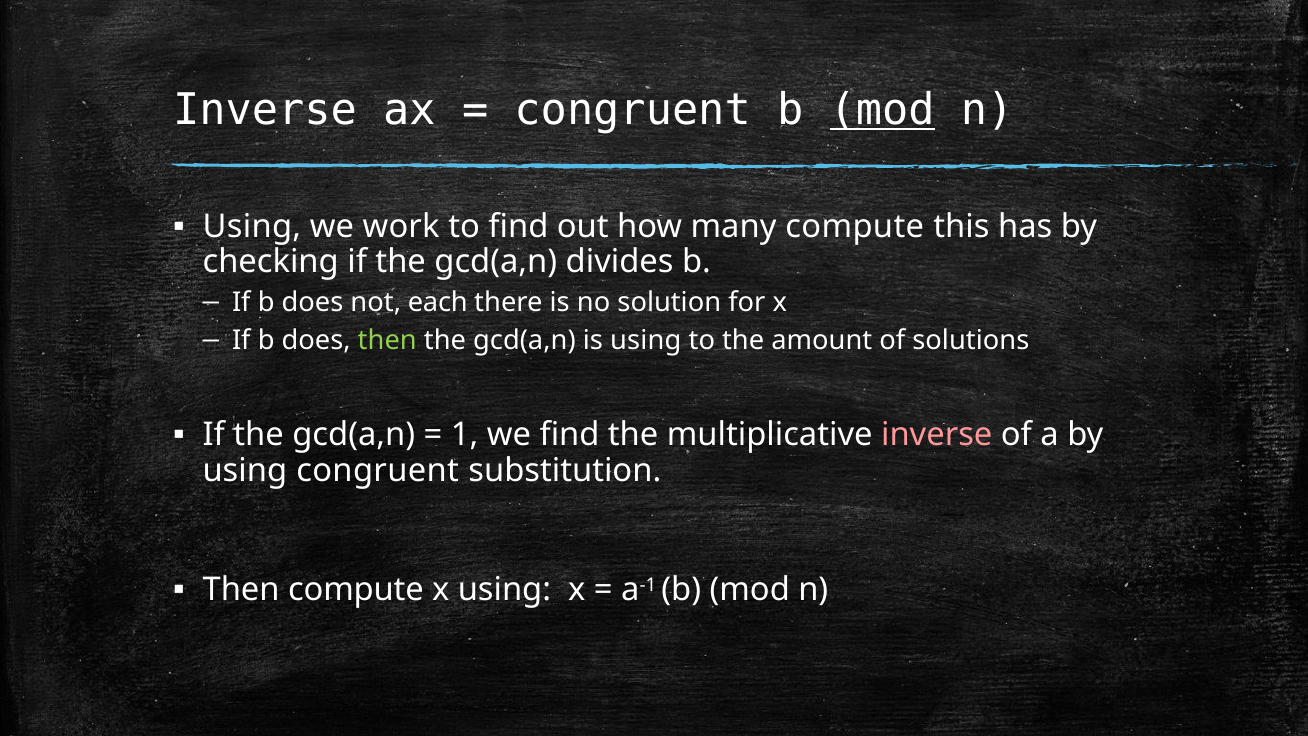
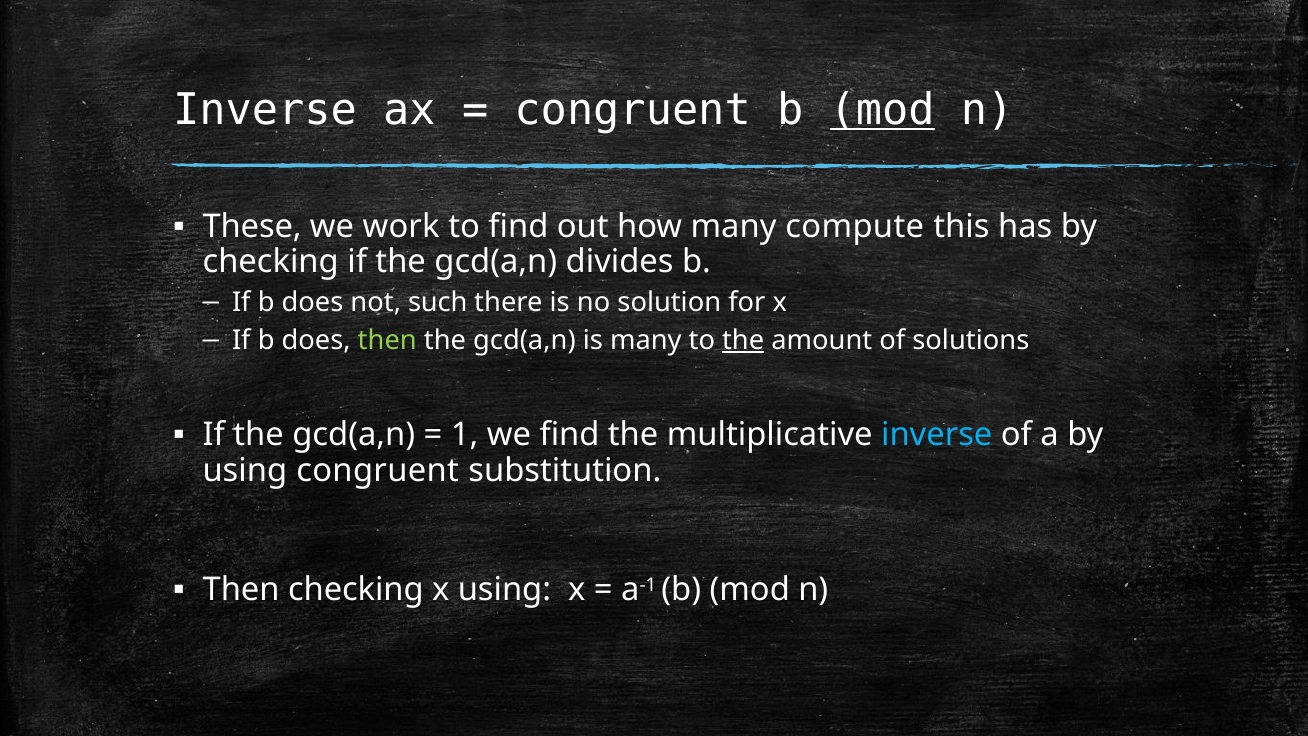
Using: Using -> These (252, 227)
each: each -> such (438, 303)
is using: using -> many (646, 340)
the underline: none -> present (743, 340)
inverse colour: pink -> light blue (937, 435)
Then compute: compute -> checking (356, 590)
